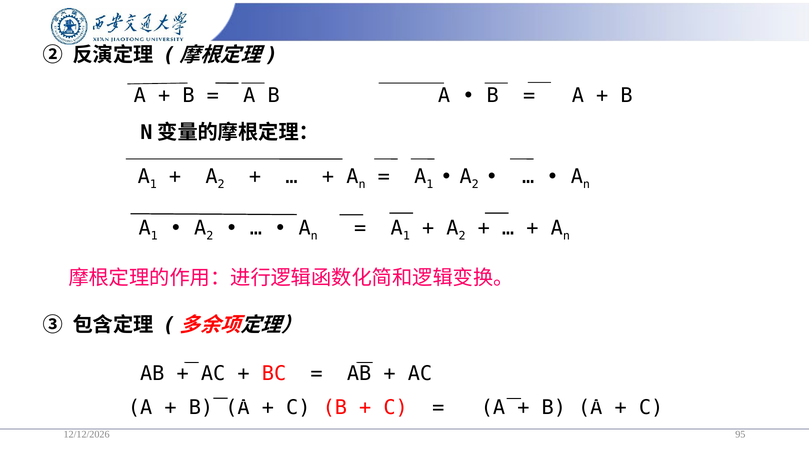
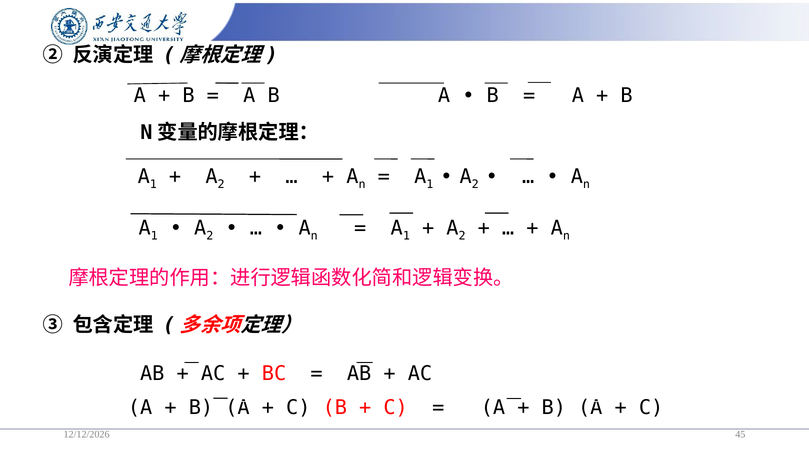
95: 95 -> 45 (740, 435)
